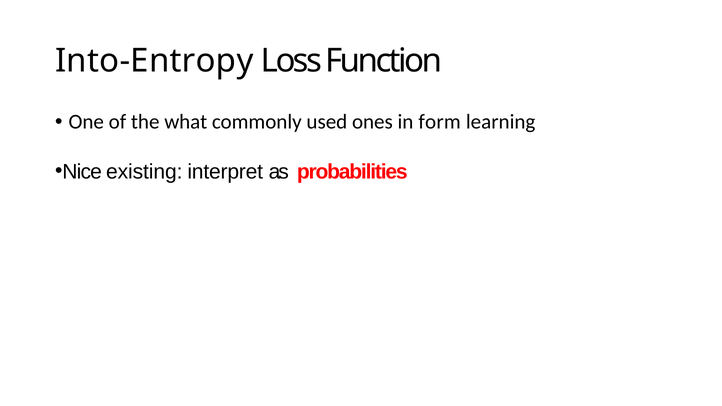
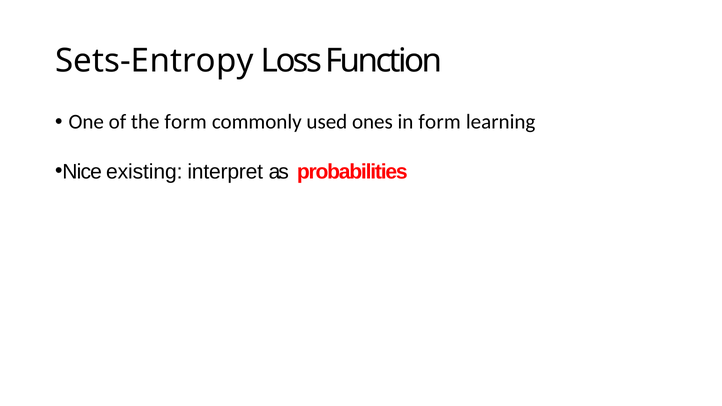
Into-Entropy: Into-Entropy -> Sets-Entropy (154, 61)
the what: what -> form (186, 122)
